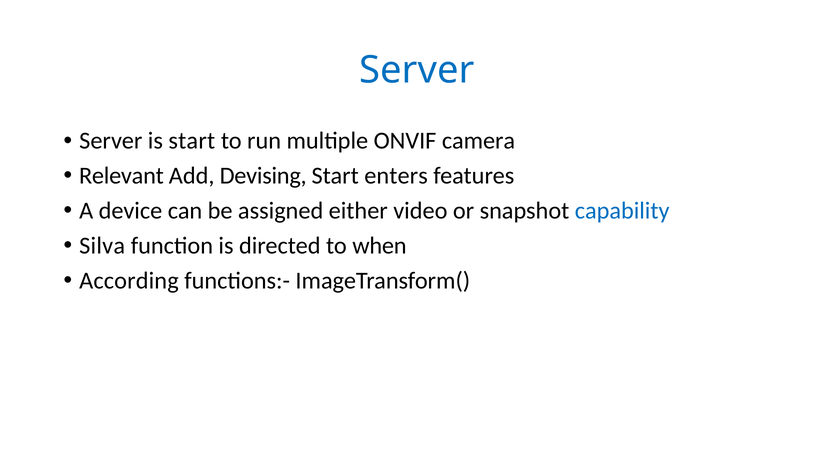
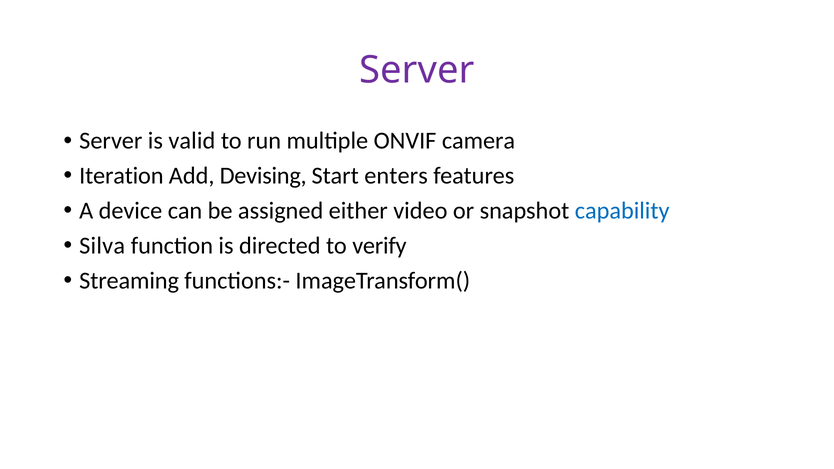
Server colour: blue -> purple (417, 70)
is start: start -> valid (192, 141)
Relevant: Relevant -> Iteration (121, 176)
when: when -> verify (379, 246)
According: According -> Streaming (129, 281)
